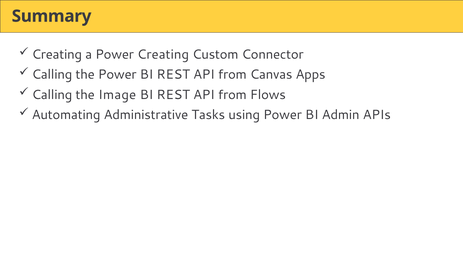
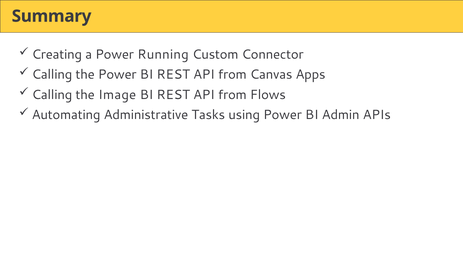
Power Creating: Creating -> Running (163, 55)
